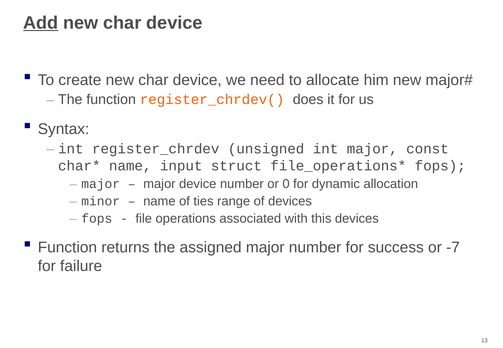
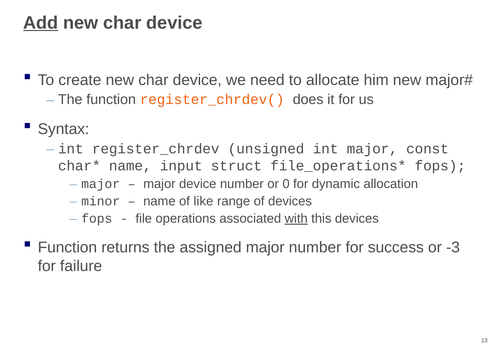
ties: ties -> like (203, 201)
with underline: none -> present (296, 219)
-7: -7 -> -3 (453, 248)
